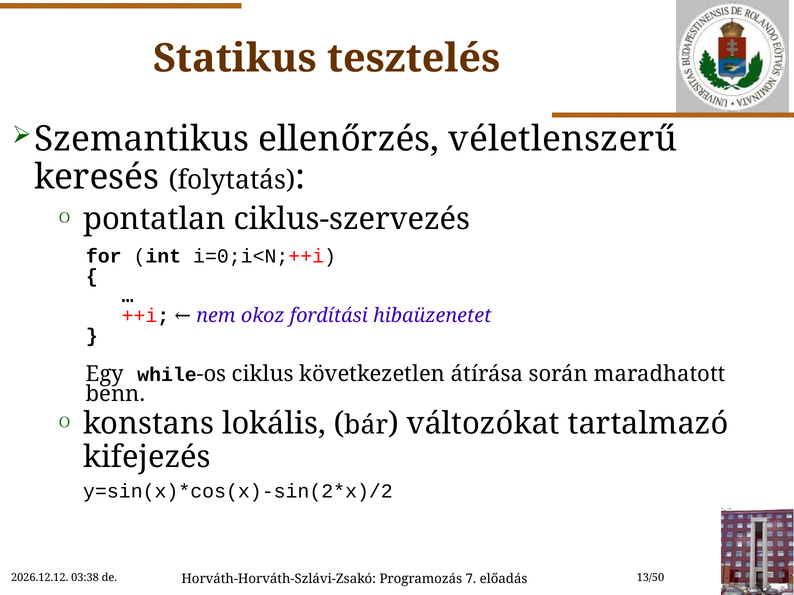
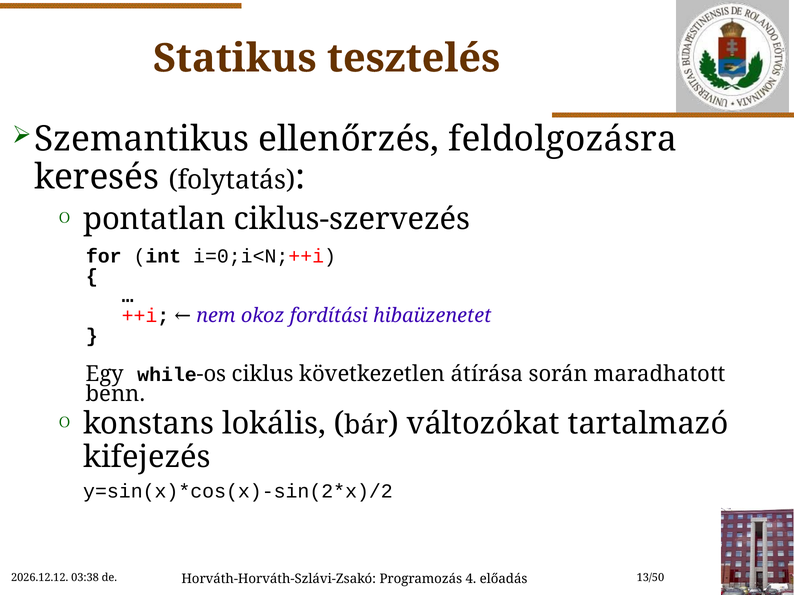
véletlenszerű: véletlenszerű -> feldolgozásra (563, 139)
7: 7 -> 4 (471, 579)
